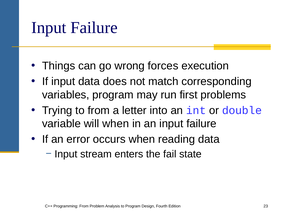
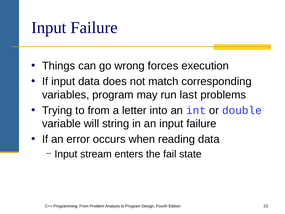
first: first -> last (189, 95)
will when: when -> string (116, 124)
